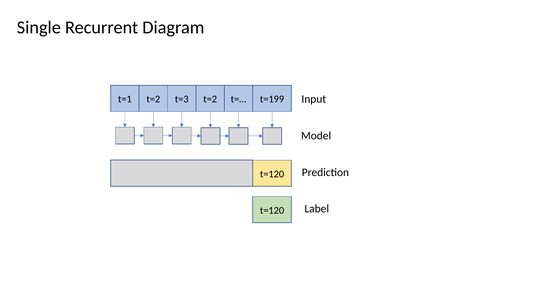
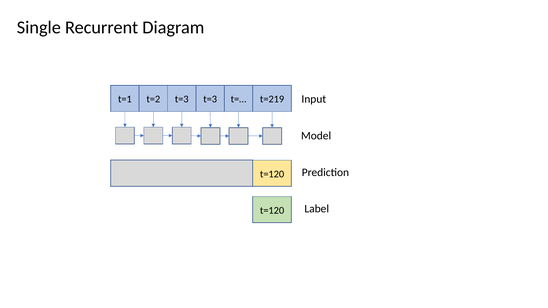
t=3 t=2: t=2 -> t=3 (210, 99)
t=199: t=199 -> t=219 (272, 99)
